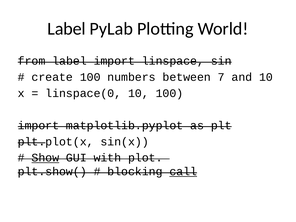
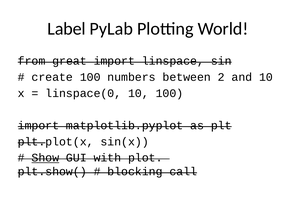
from label: label -> great (69, 61)
7: 7 -> 2 (221, 77)
call underline: present -> none (183, 172)
